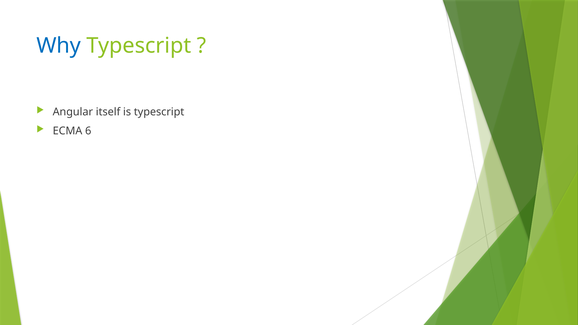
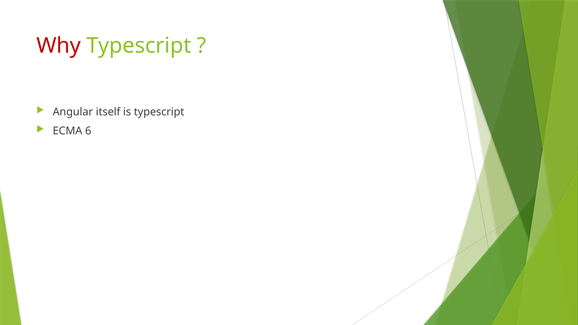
Why colour: blue -> red (59, 46)
